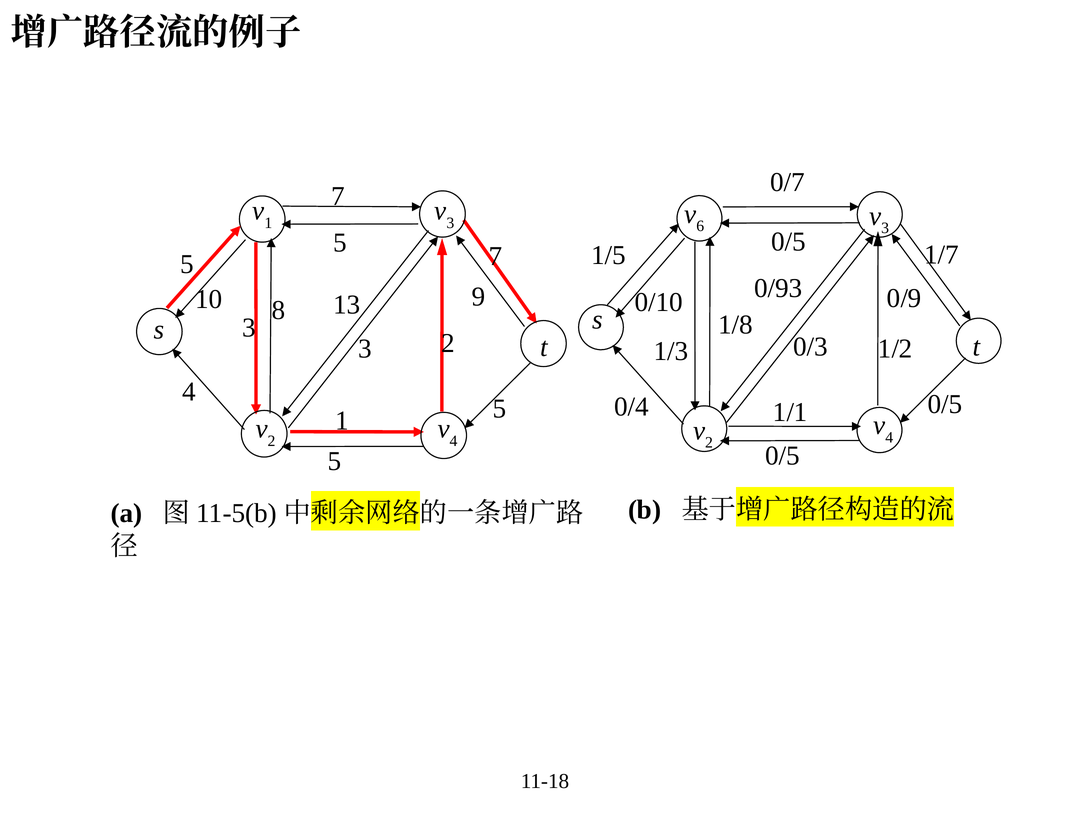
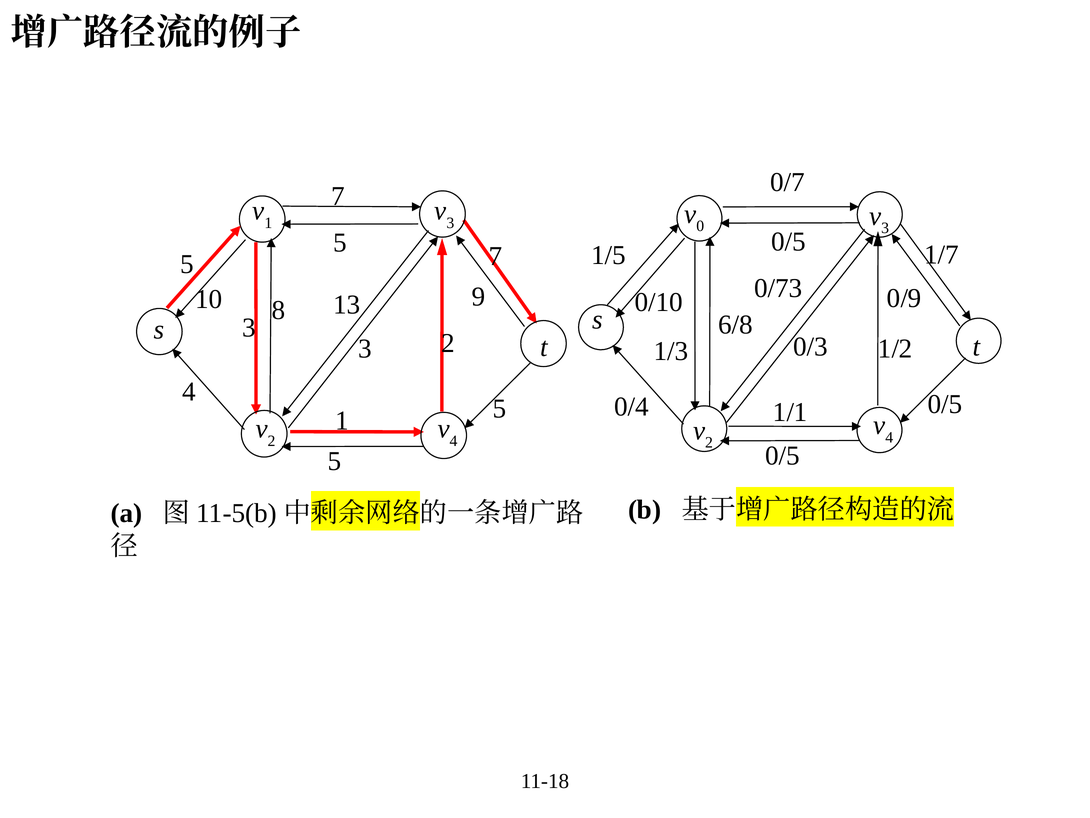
6: 6 -> 0 (700, 226)
0/93: 0/93 -> 0/73 (778, 288)
1/8: 1/8 -> 6/8 (735, 325)
